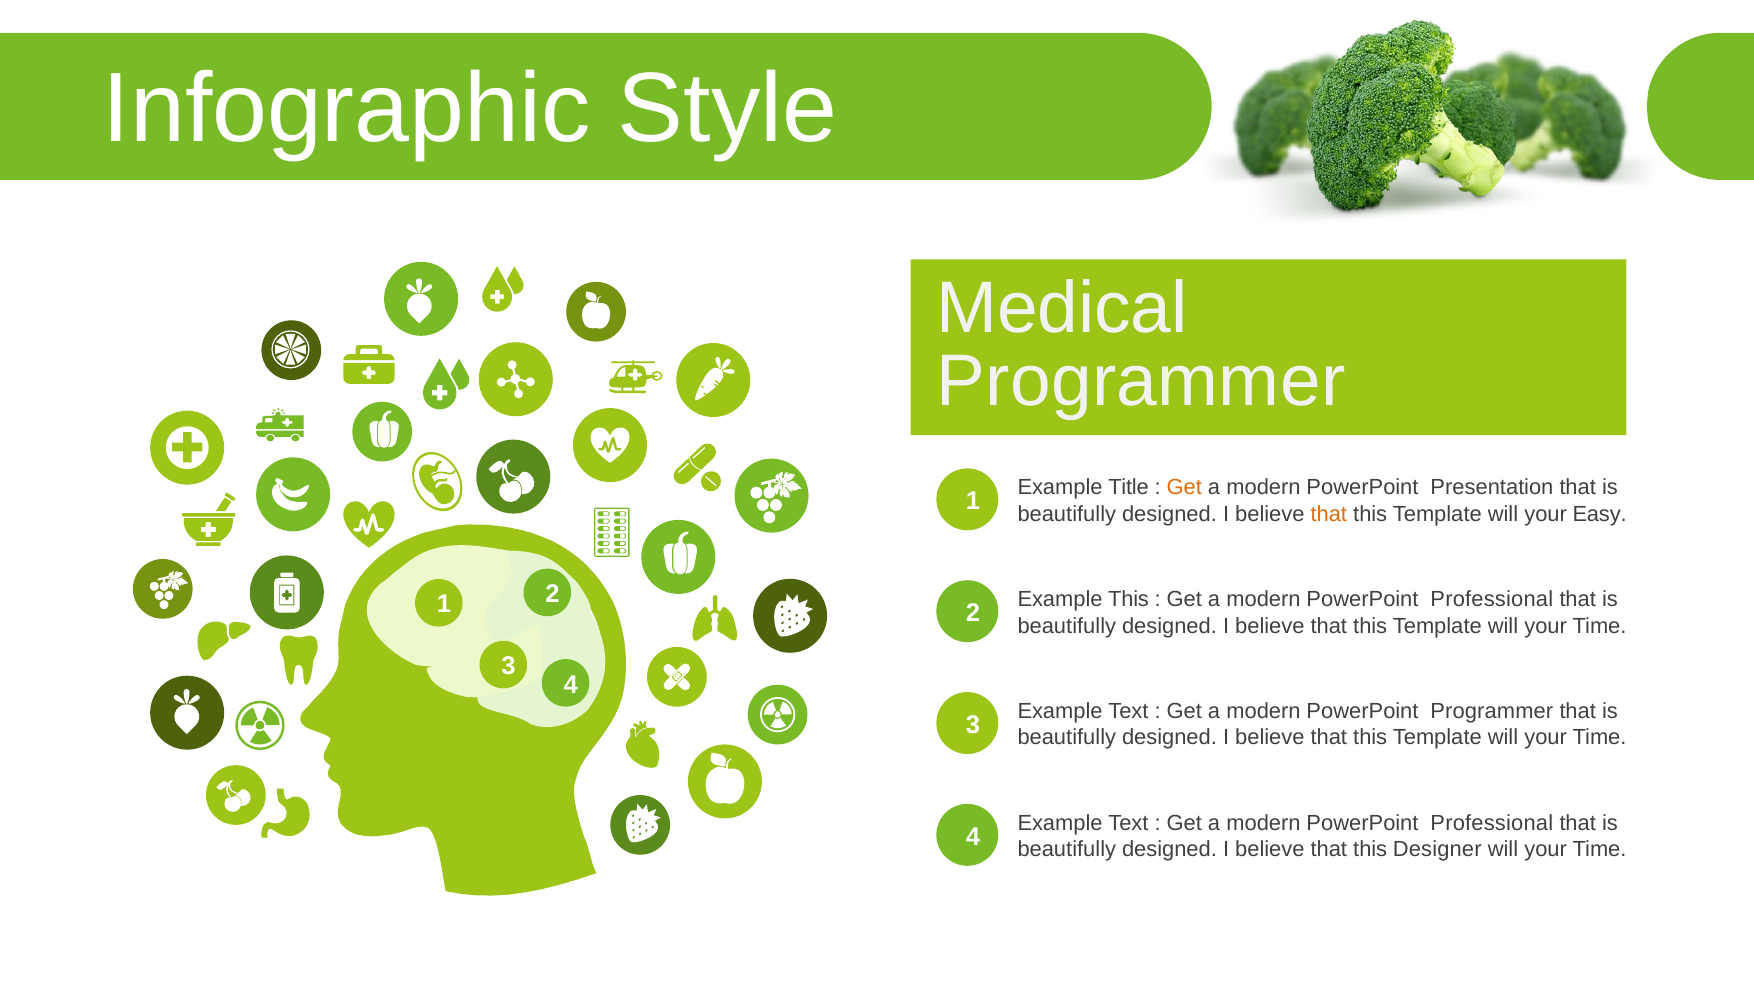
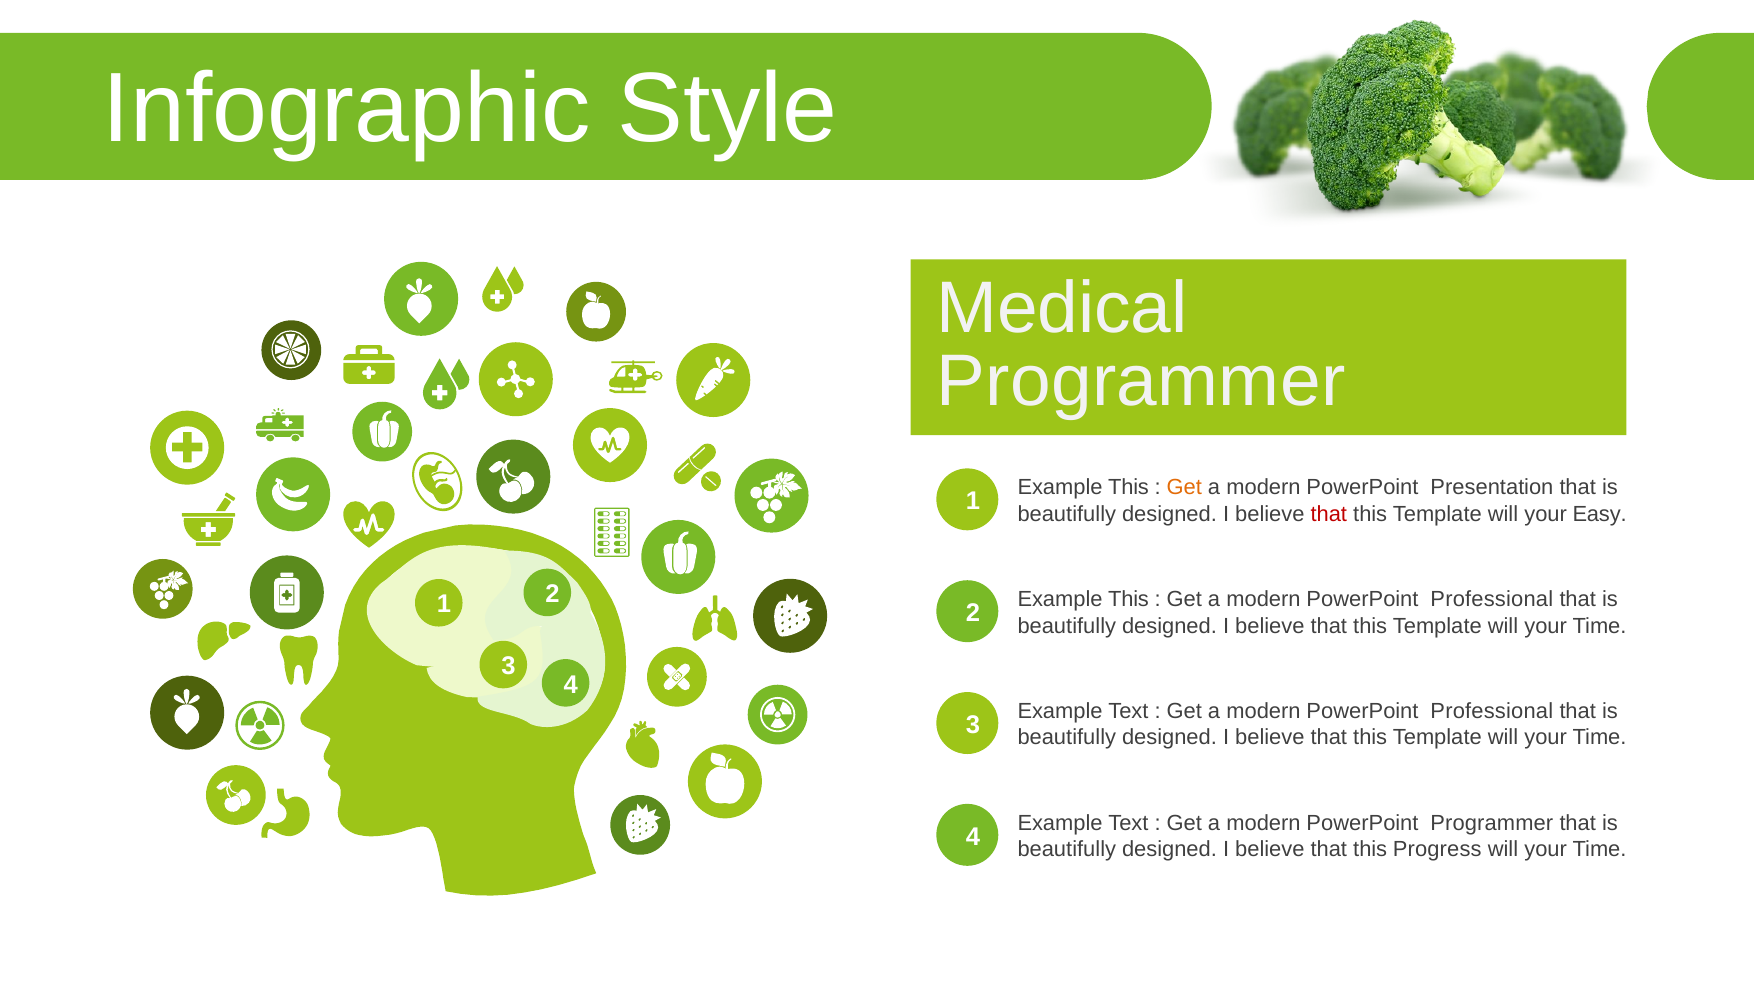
Title: Title -> This (1129, 488)
that colour: orange -> red (1329, 514)
Programmer: Programmer -> Professional (1492, 712)
Professional: Professional -> Programmer (1492, 824)
Designer: Designer -> Progress (1437, 850)
